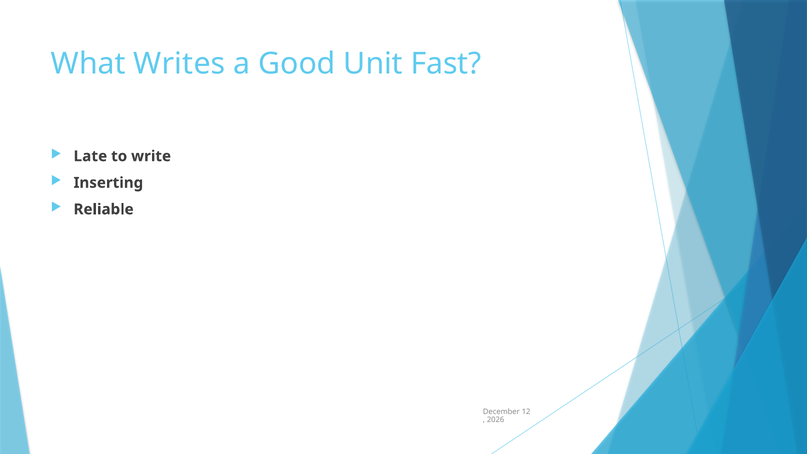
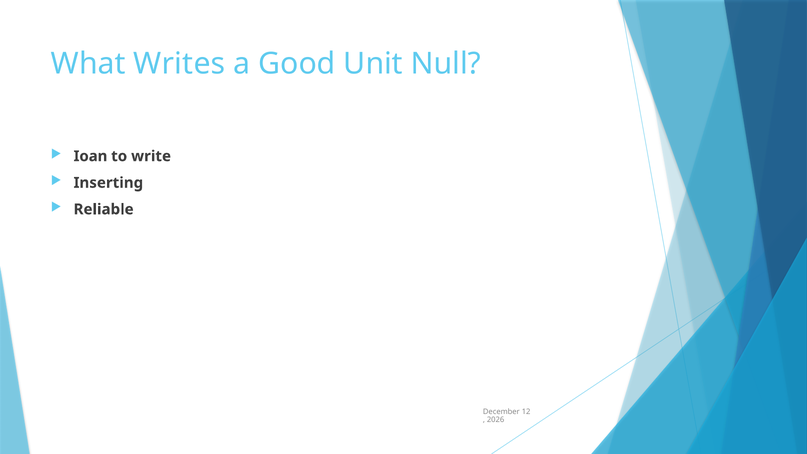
Fast: Fast -> Null (446, 64)
Late: Late -> Ioan (91, 156)
